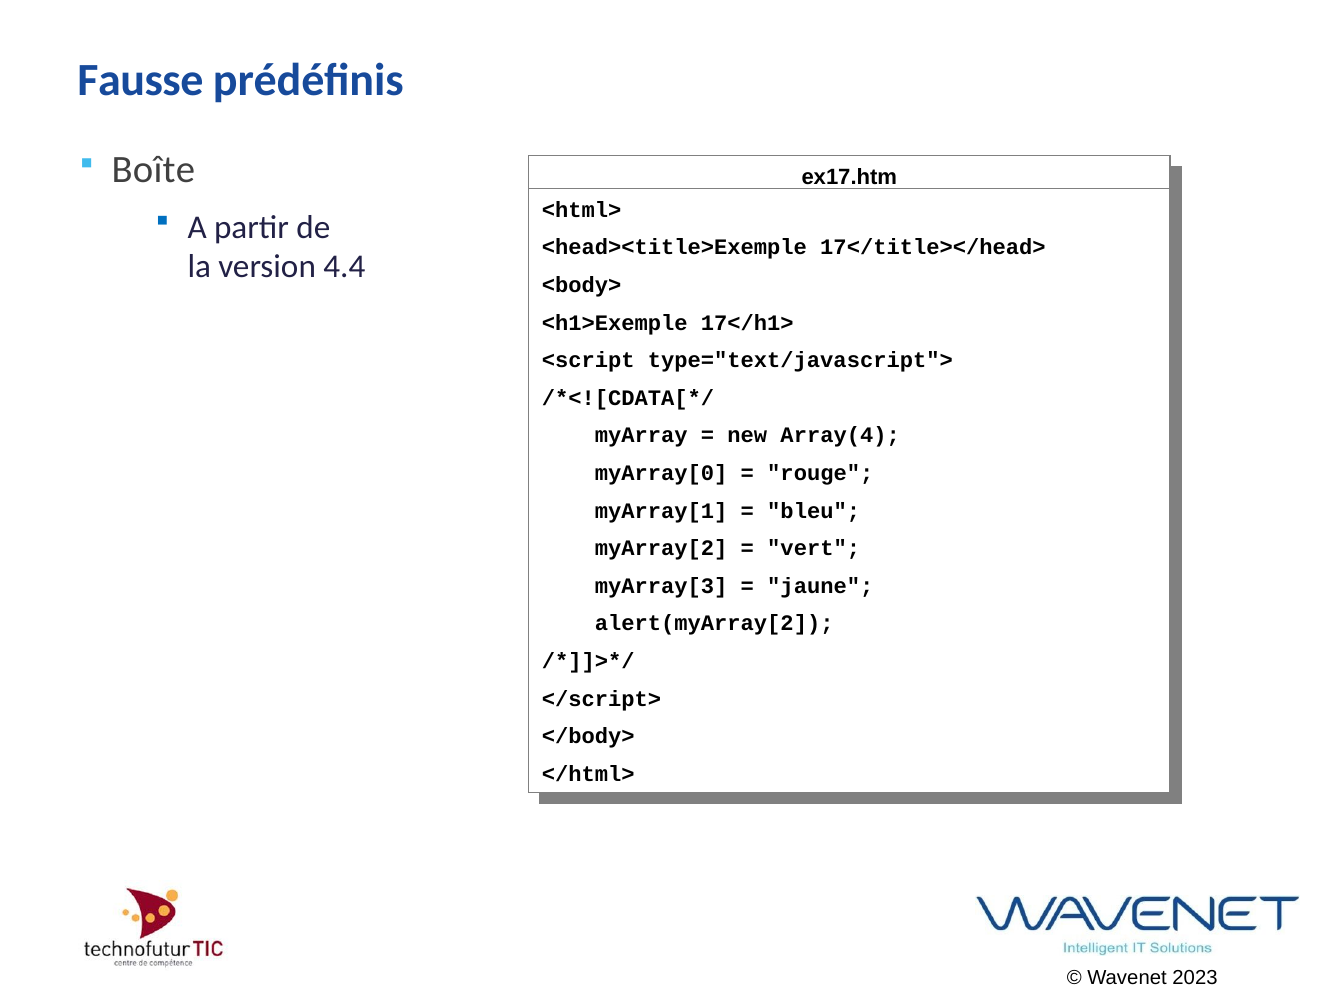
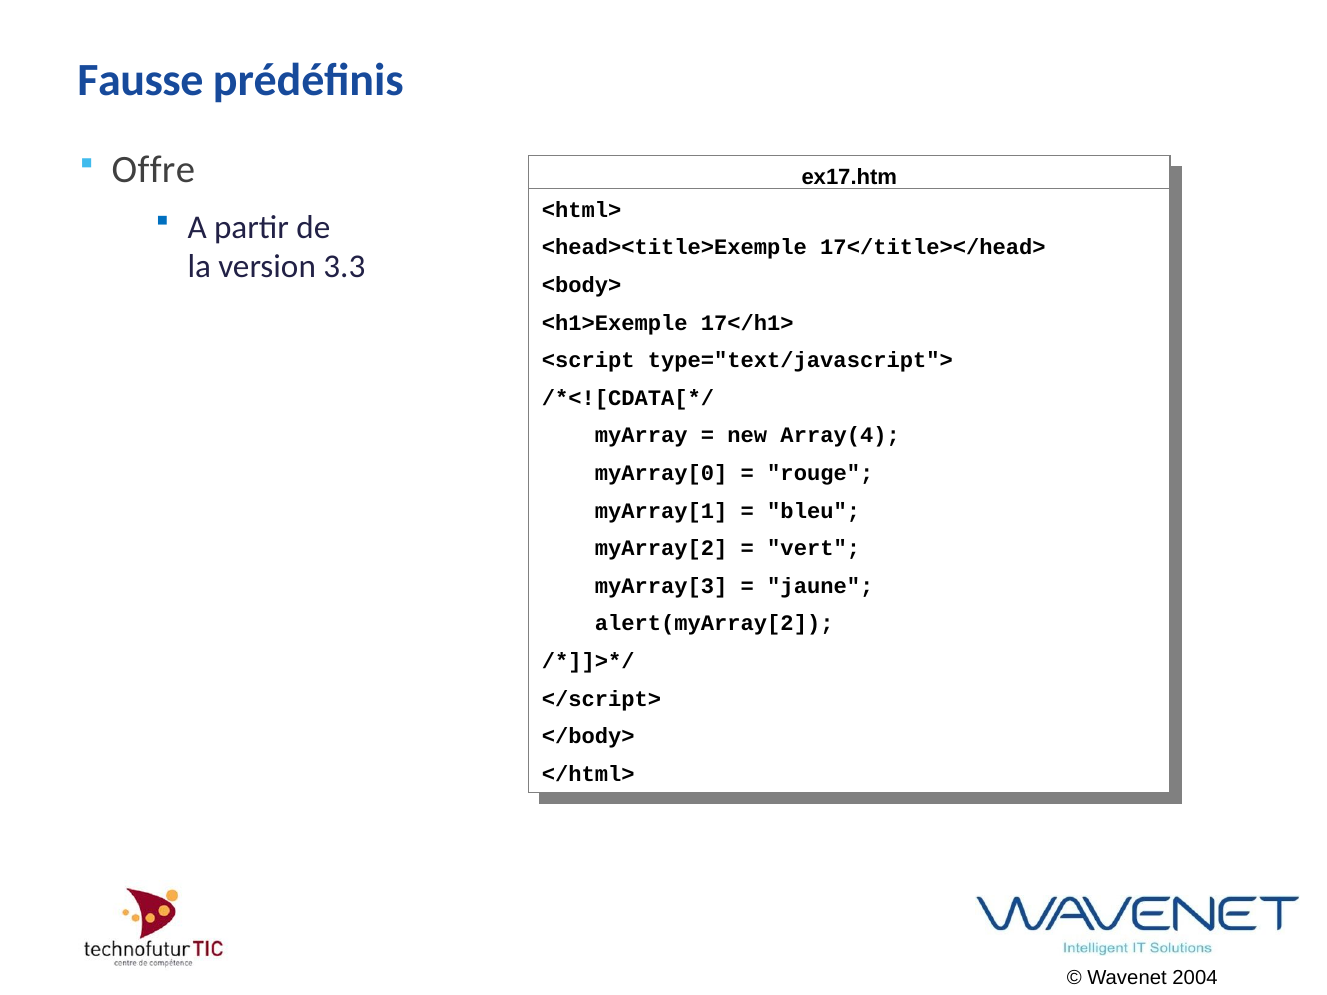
Boîte: Boîte -> Offre (153, 170)
4.4: 4.4 -> 3.3 (344, 267)
2023: 2023 -> 2004 (1195, 978)
